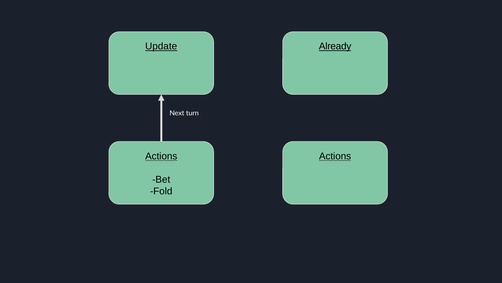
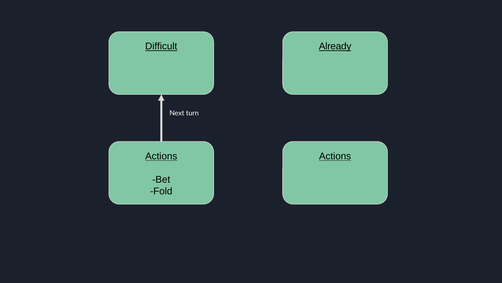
Update: Update -> Difficult (161, 46)
